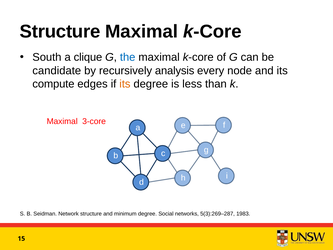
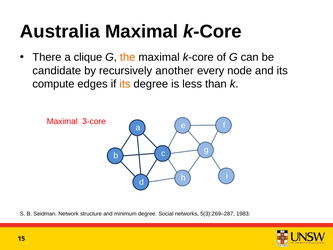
Structure: Structure -> Australia (60, 31)
South: South -> There (47, 57)
the colour: blue -> orange (128, 57)
analysis: analysis -> another (175, 71)
